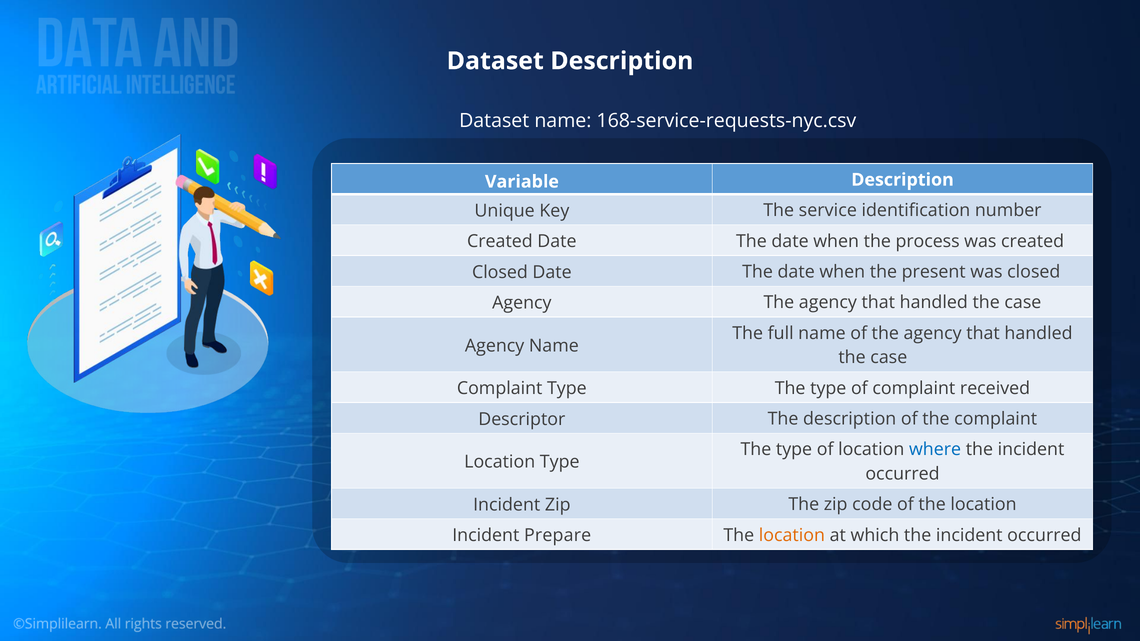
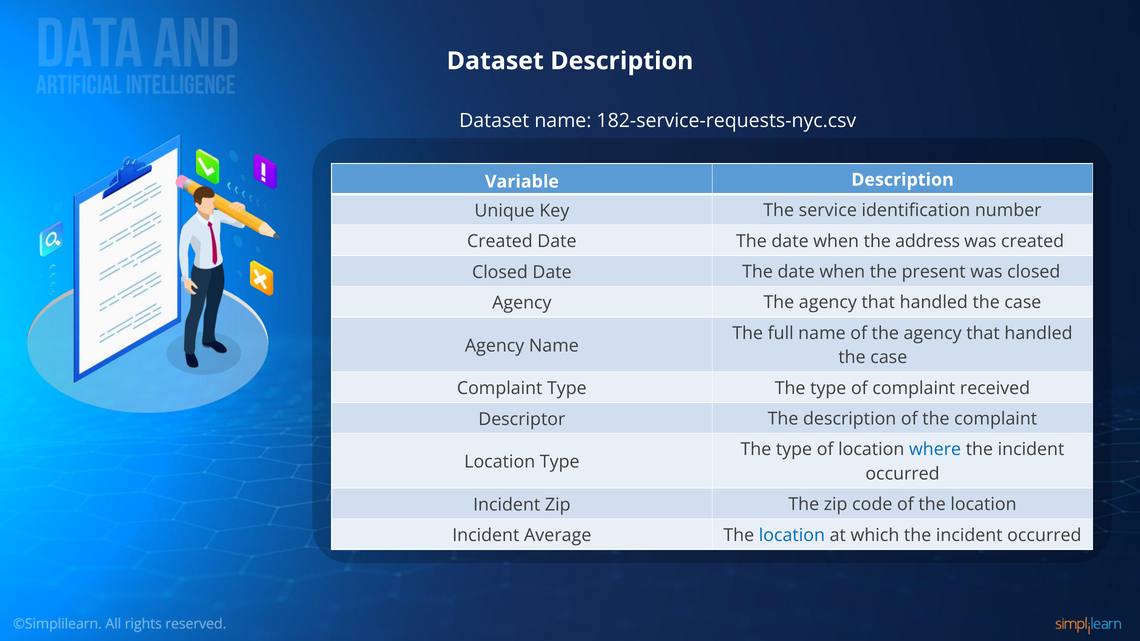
168-service-requests-nyc.csv: 168-service-requests-nyc.csv -> 182-service-requests-nyc.csv (726, 121)
process: process -> address (928, 241)
Prepare: Prepare -> Average (558, 536)
location colour: orange -> blue (792, 535)
